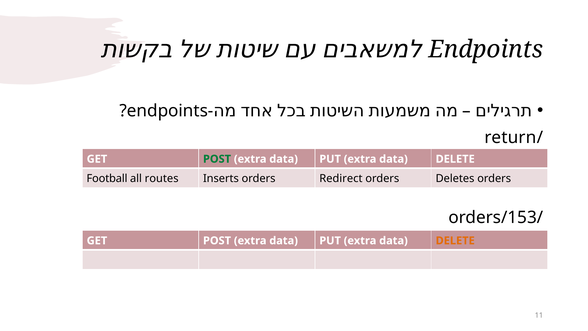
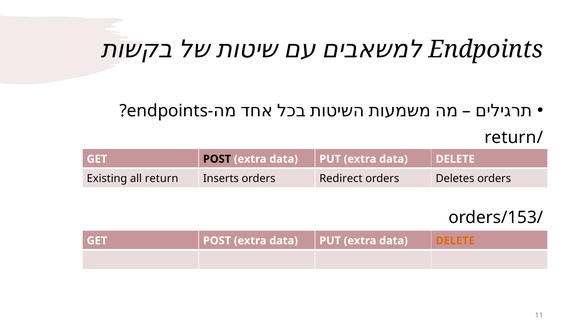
POST colour: green -> black (217, 159)
Football: Football -> Existing (107, 178)
all routes: routes -> return (162, 178)
